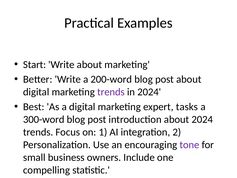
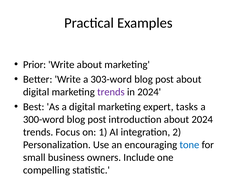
Start: Start -> Prior (35, 64)
200-word: 200-word -> 303-word (111, 79)
tone colour: purple -> blue (189, 145)
